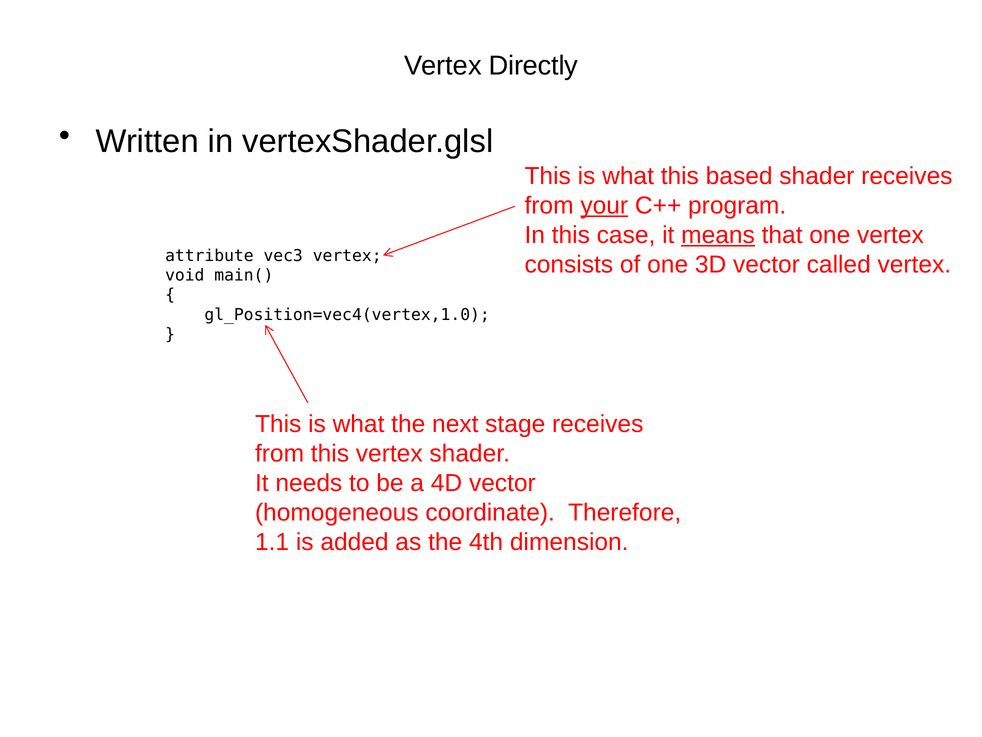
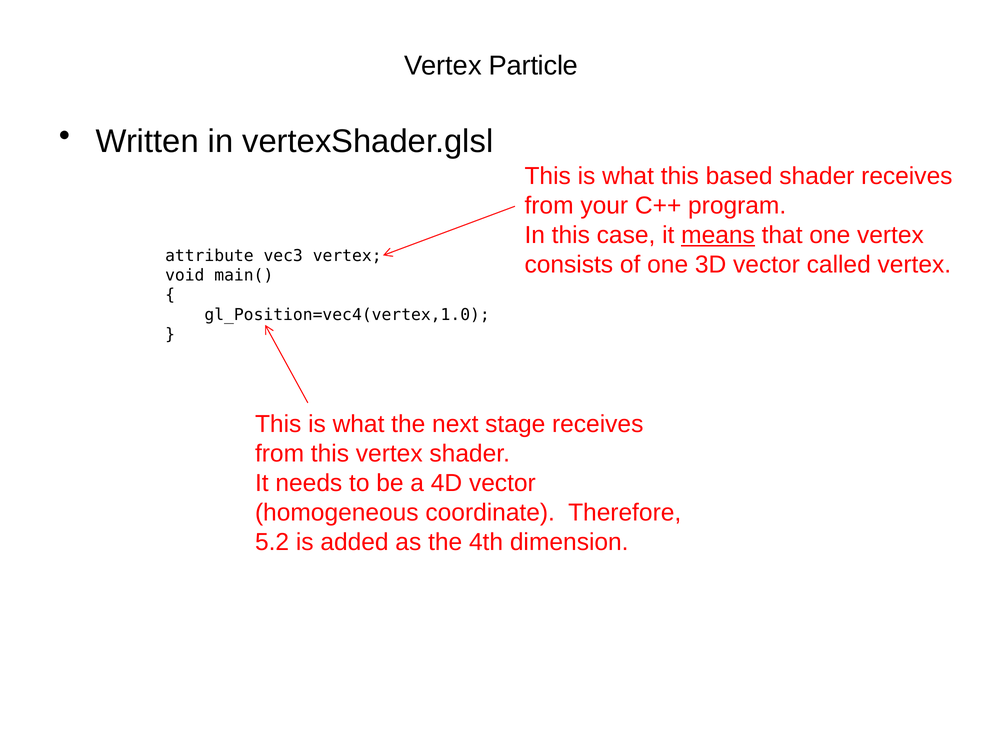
Directly: Directly -> Particle (533, 66)
your underline: present -> none (604, 205)
1.1: 1.1 -> 5.2 (272, 542)
